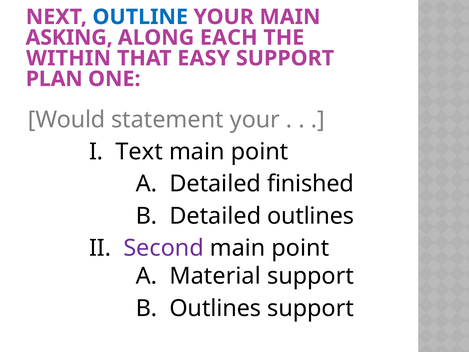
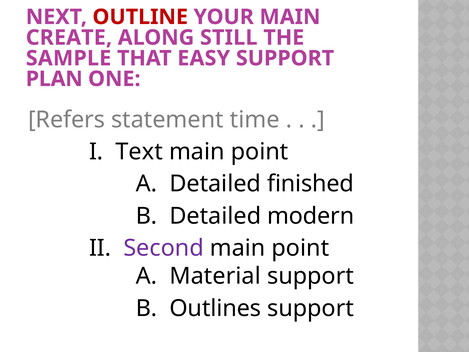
OUTLINE colour: blue -> red (140, 17)
ASKING: ASKING -> CREATE (69, 38)
EACH: EACH -> STILL (229, 38)
WITHIN: WITHIN -> SAMPLE (69, 58)
Would: Would -> Refers (67, 120)
statement your: your -> time (255, 120)
Detailed outlines: outlines -> modern (311, 216)
